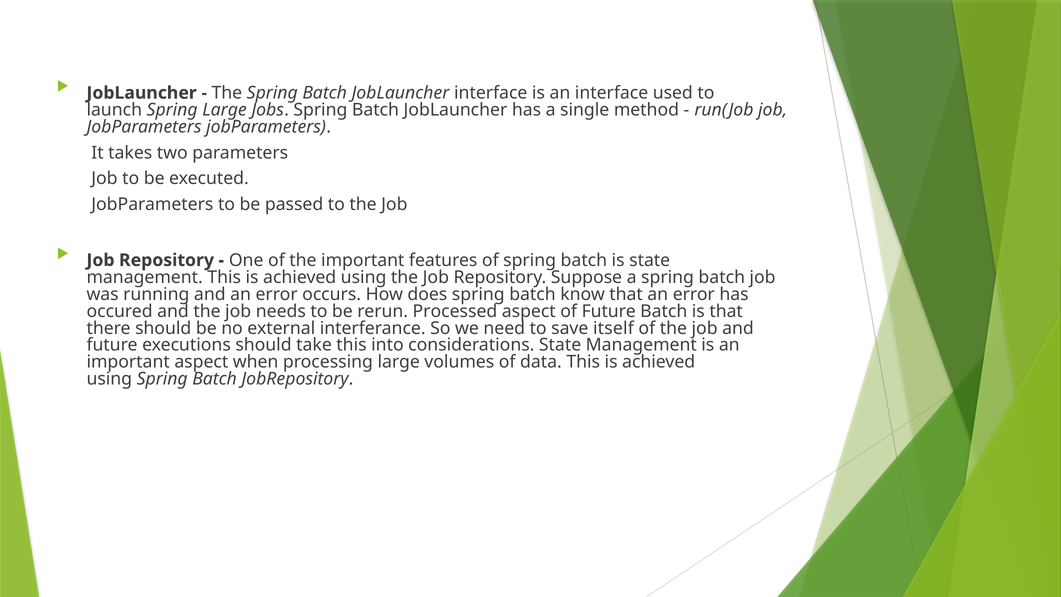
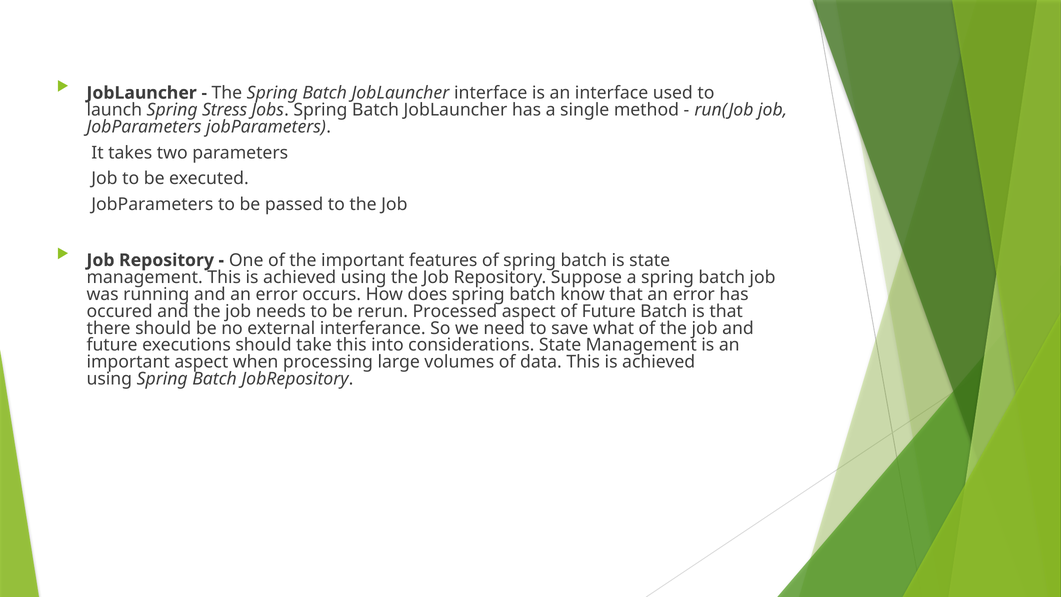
Spring Large: Large -> Stress (225, 110)
itself: itself -> what (614, 328)
